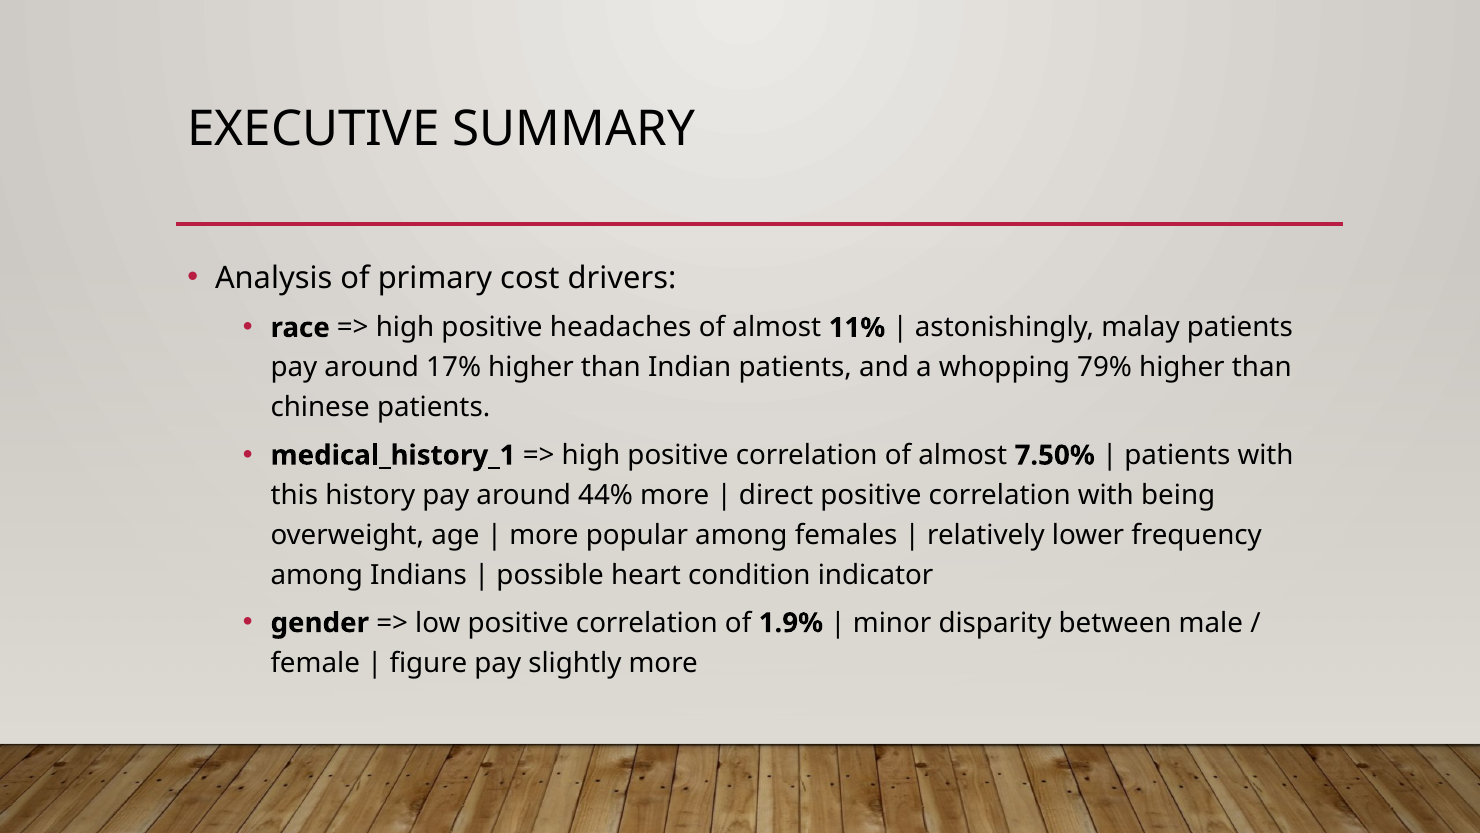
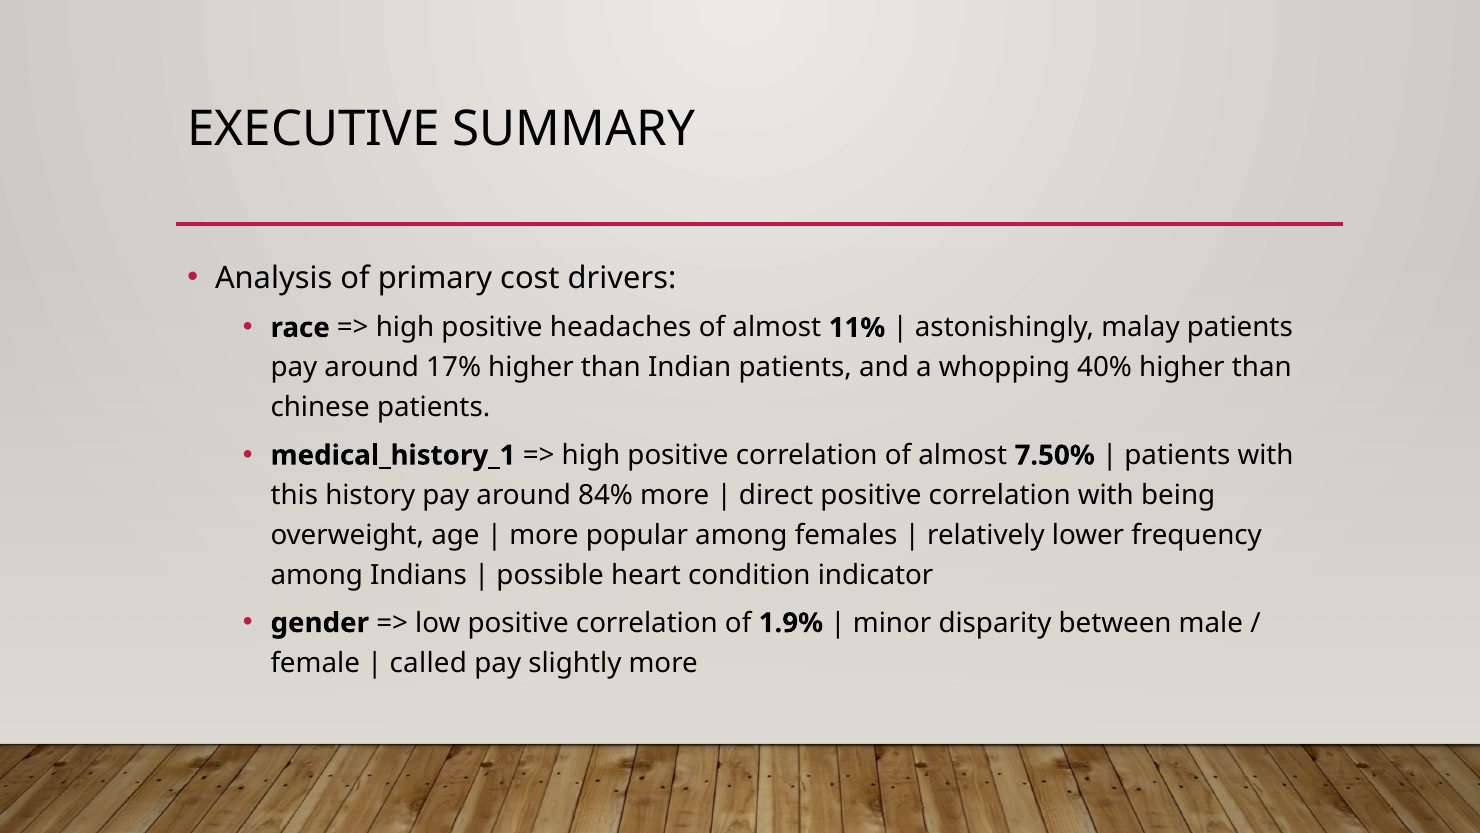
79%: 79% -> 40% (1105, 368)
44%: 44% -> 84% (606, 495)
figure: figure -> called (428, 663)
